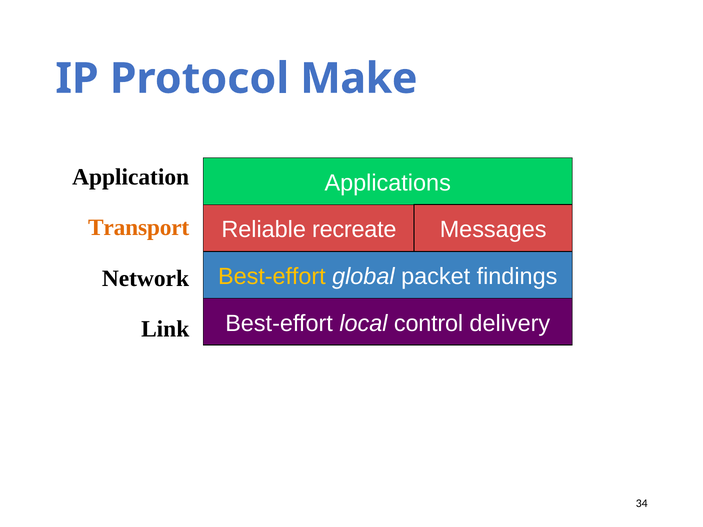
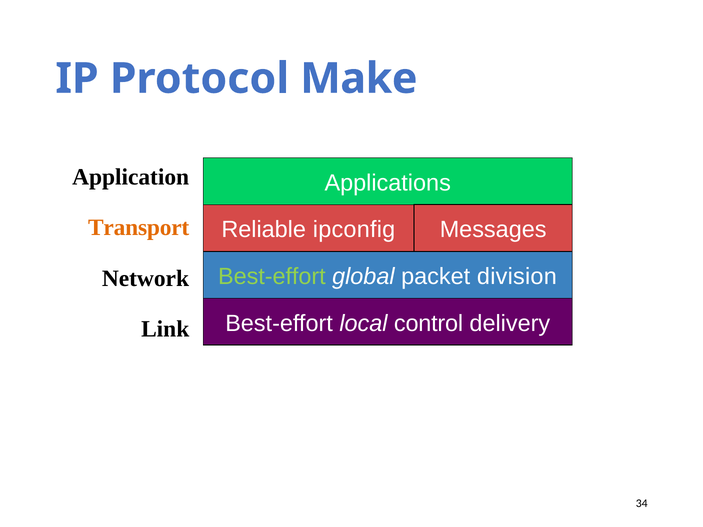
recreate: recreate -> ipconfig (354, 230)
Best-effort colour: yellow -> light green (272, 277)
findings: findings -> division (517, 277)
